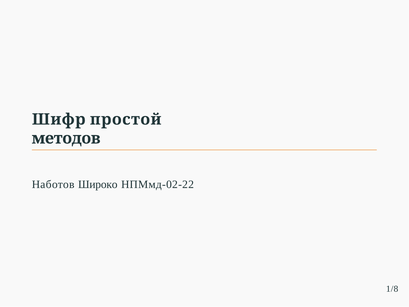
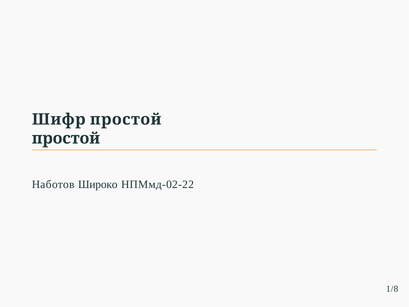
методов: методов -> простой (66, 138)
